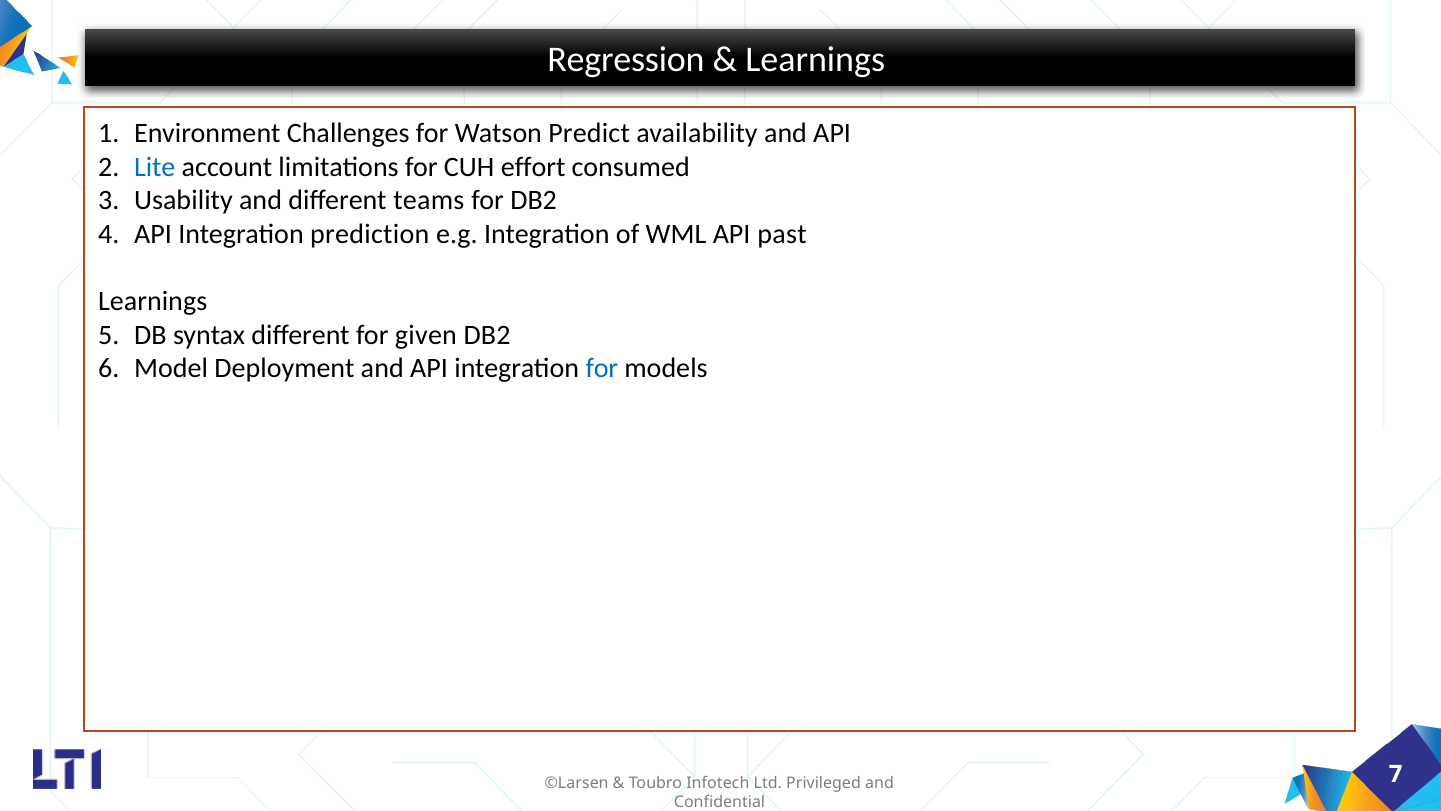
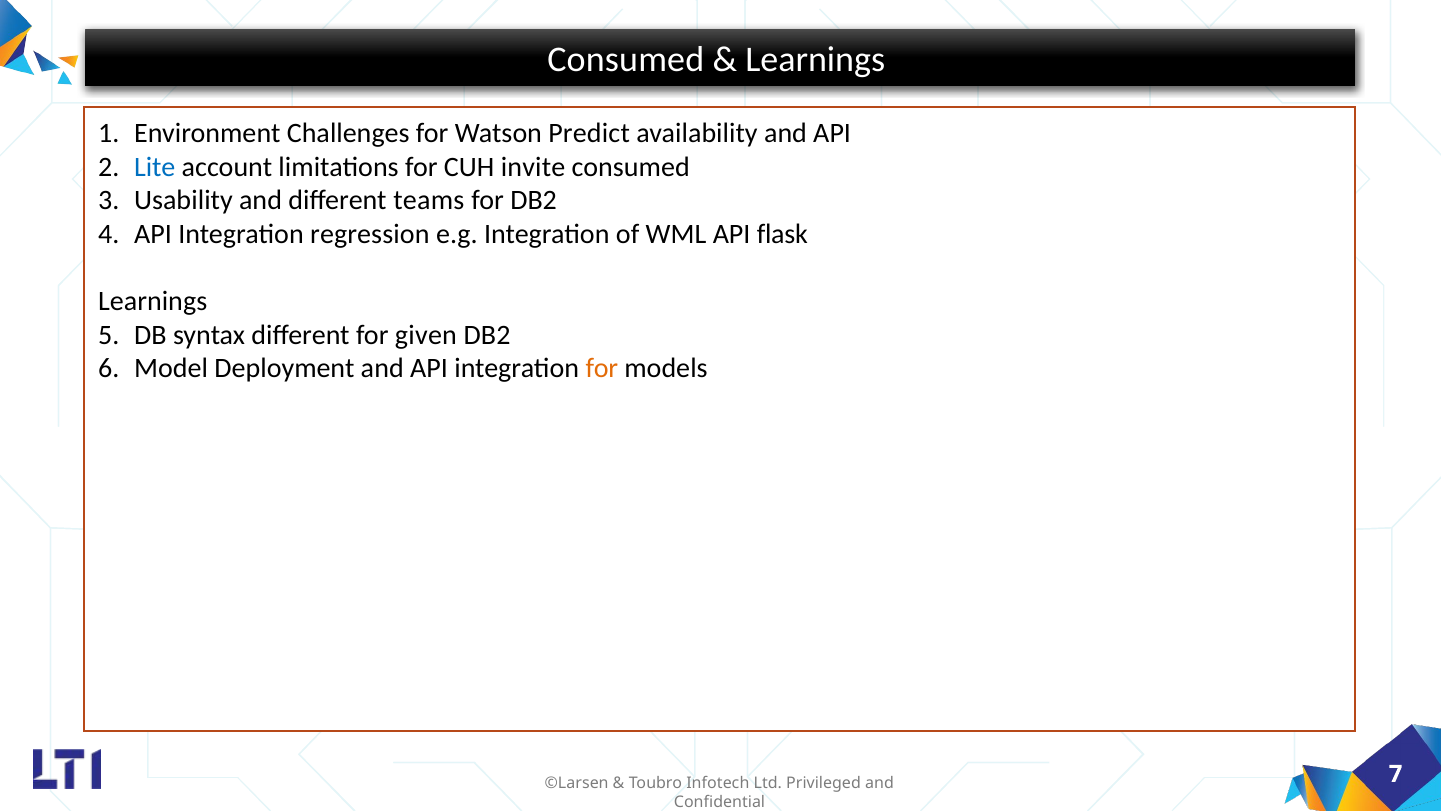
Regression: Regression -> Consumed (626, 60)
effort: effort -> invite (533, 167)
prediction: prediction -> regression (370, 234)
past: past -> flask (782, 234)
for colour: blue -> orange (602, 369)
